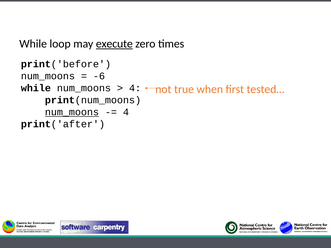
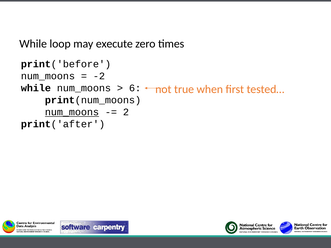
execute underline: present -> none (114, 44)
-6: -6 -> -2 (99, 76)
4: 4 -> 6 (135, 88)
4: 4 -> 2 (126, 112)
